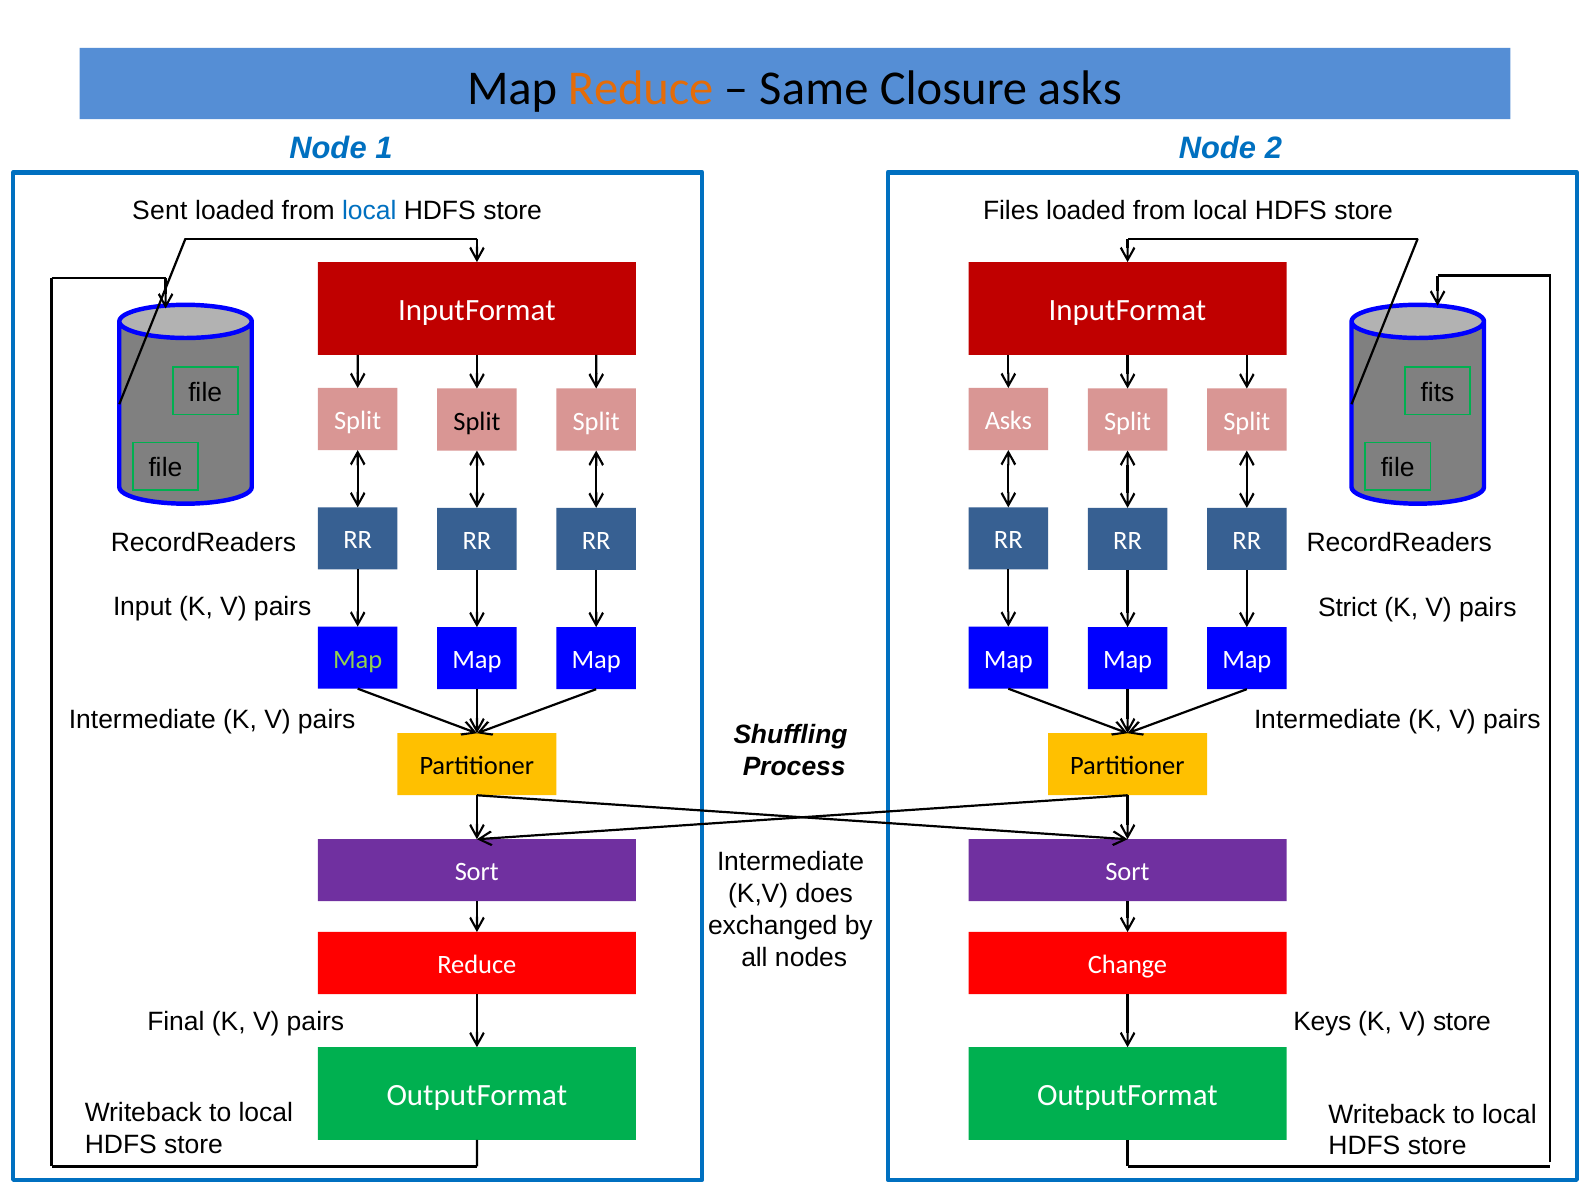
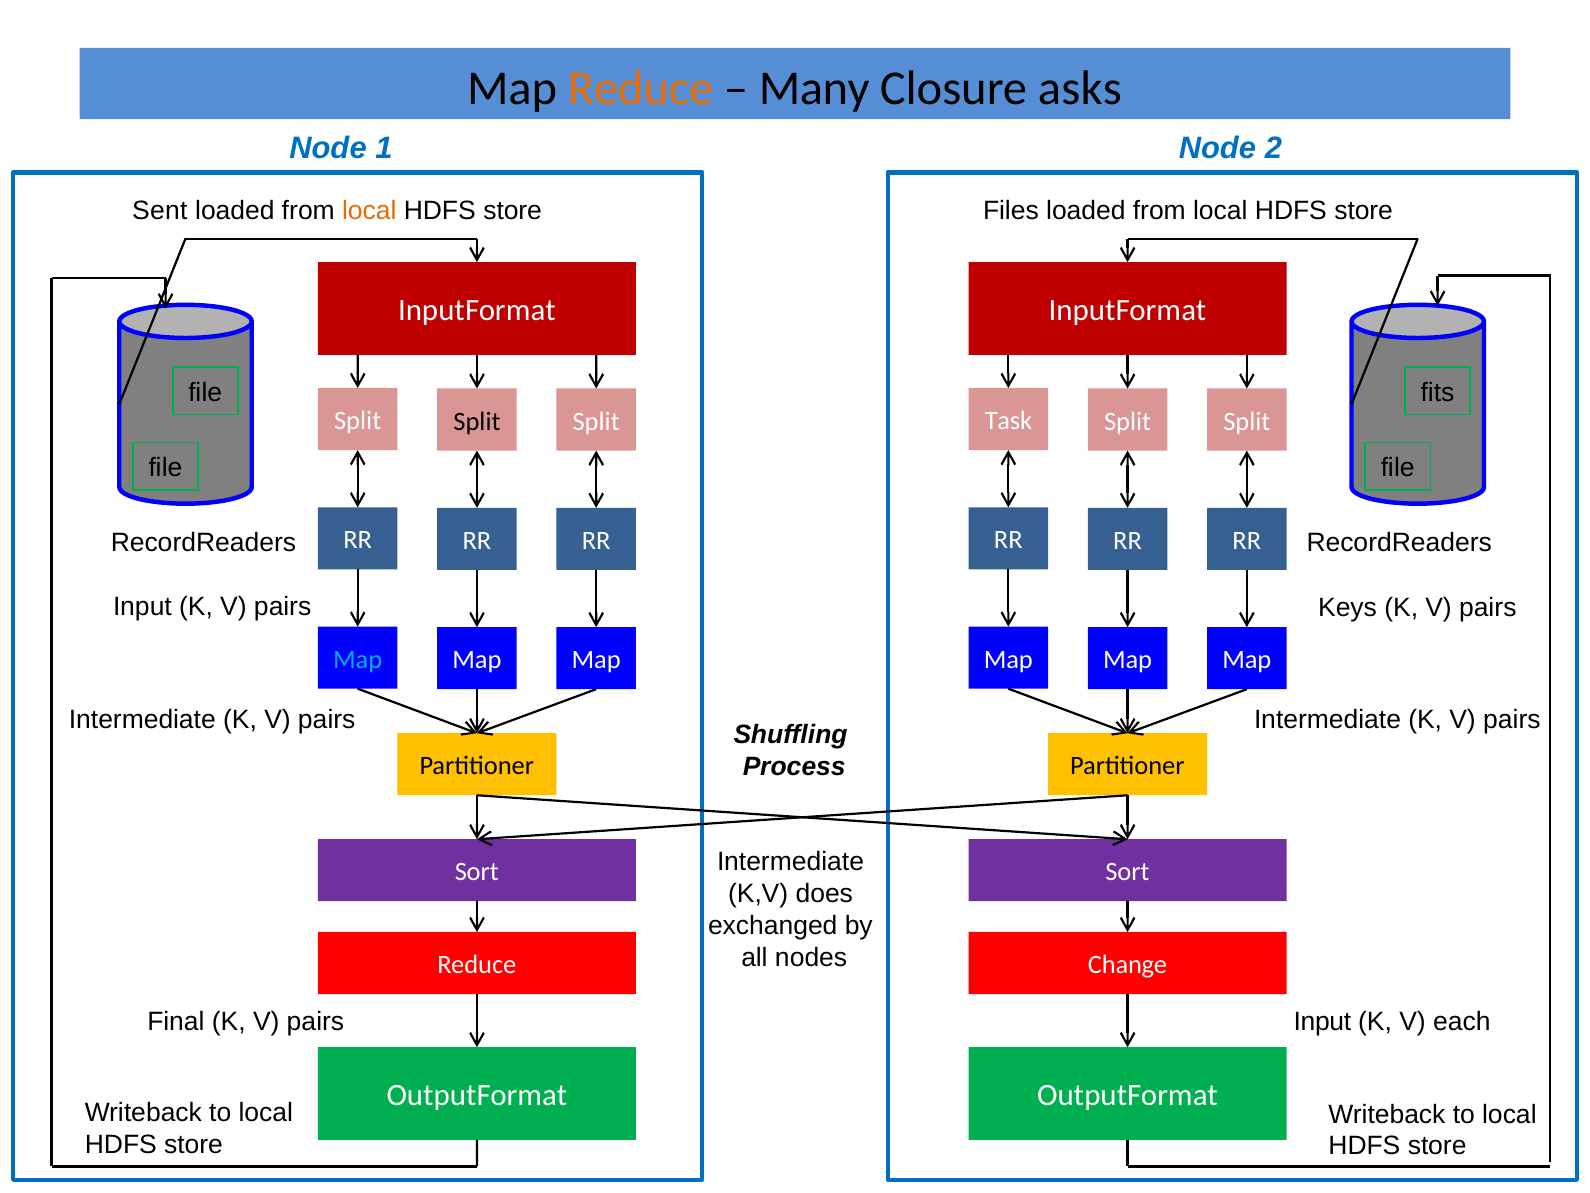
Same: Same -> Many (814, 88)
local colour: blue -> orange (369, 211)
Asks: Asks -> Task (1008, 421)
Strict: Strict -> Keys (1348, 608)
Map colour: light green -> light blue (358, 659)
Keys: Keys -> Input (1322, 1022)
V store: store -> each (1462, 1022)
